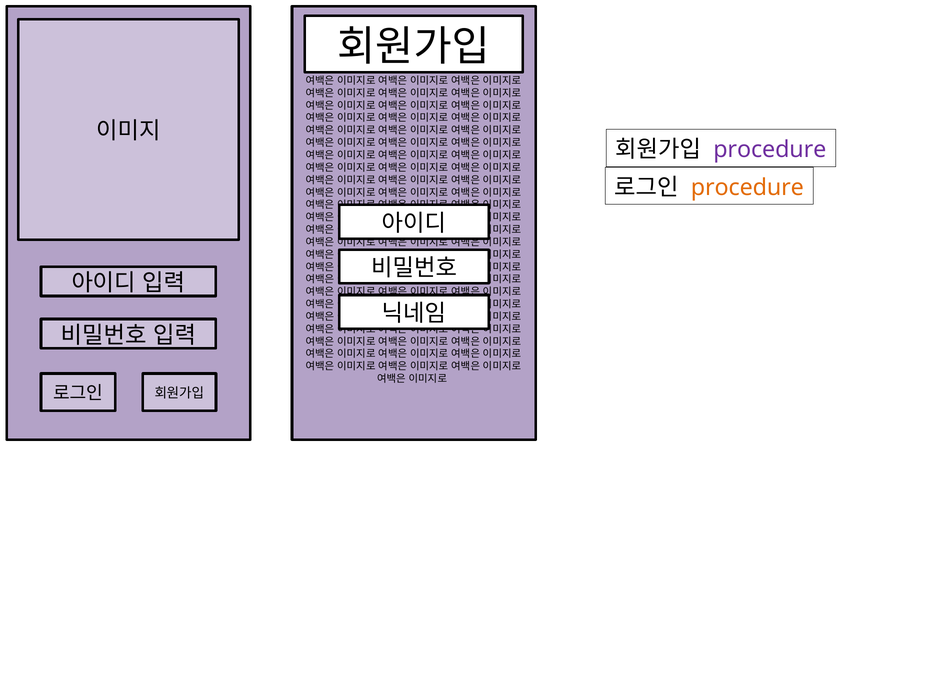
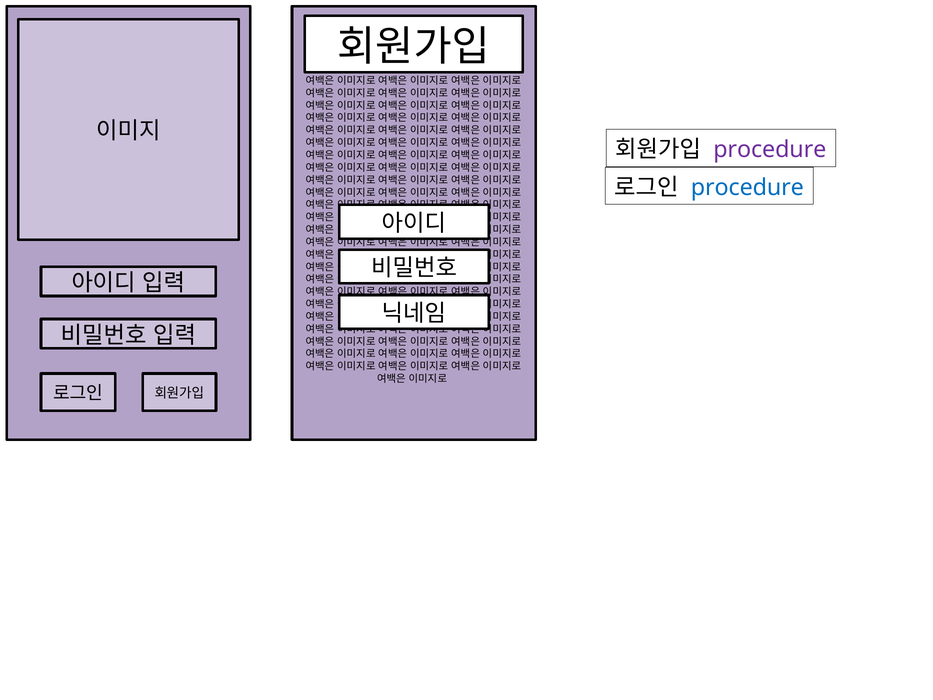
procedure colour: orange -> blue (747, 187)
